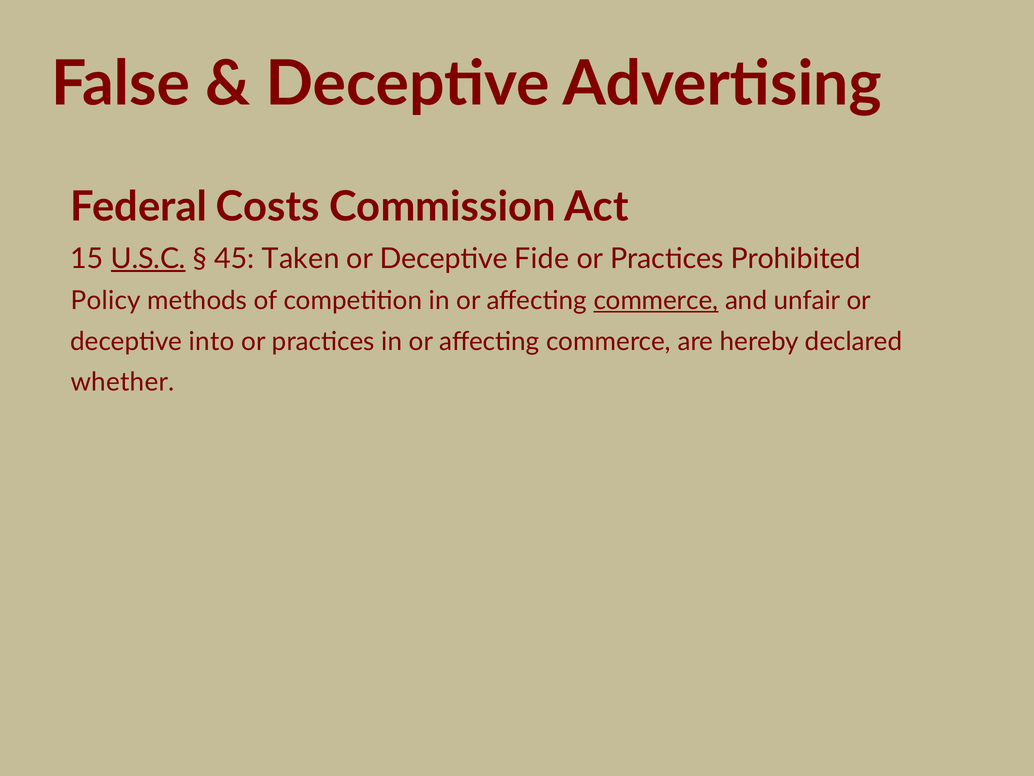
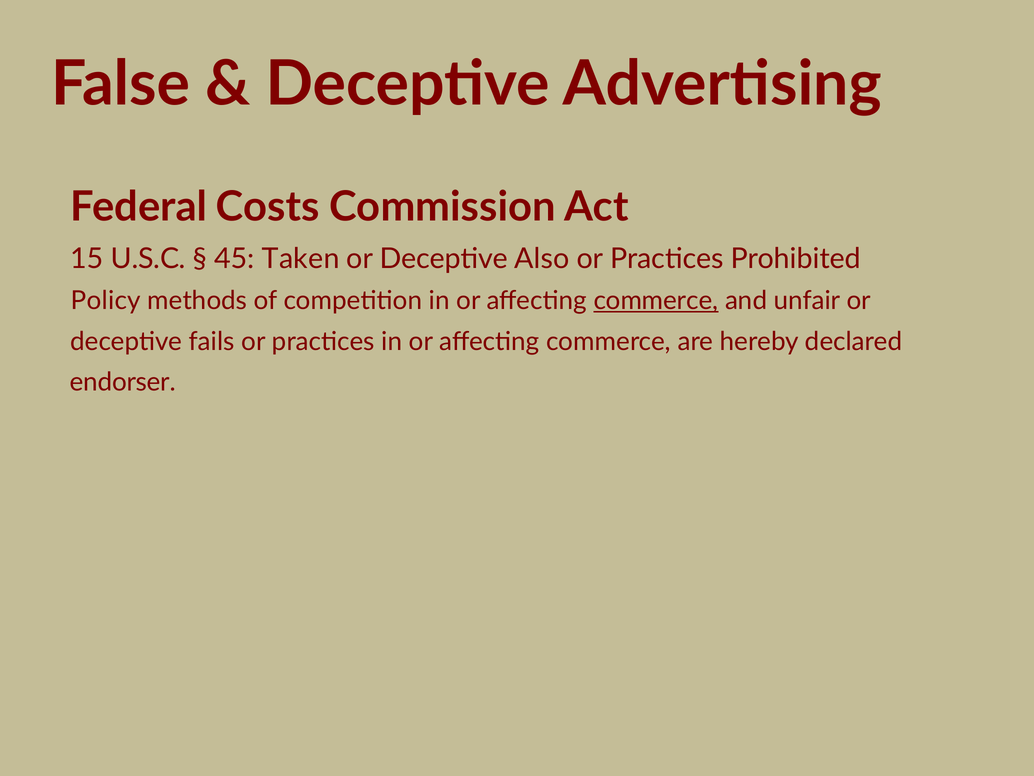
U.S.C underline: present -> none (148, 259)
Fide: Fide -> Also (542, 259)
into: into -> fails (212, 341)
whether: whether -> endorser (123, 382)
